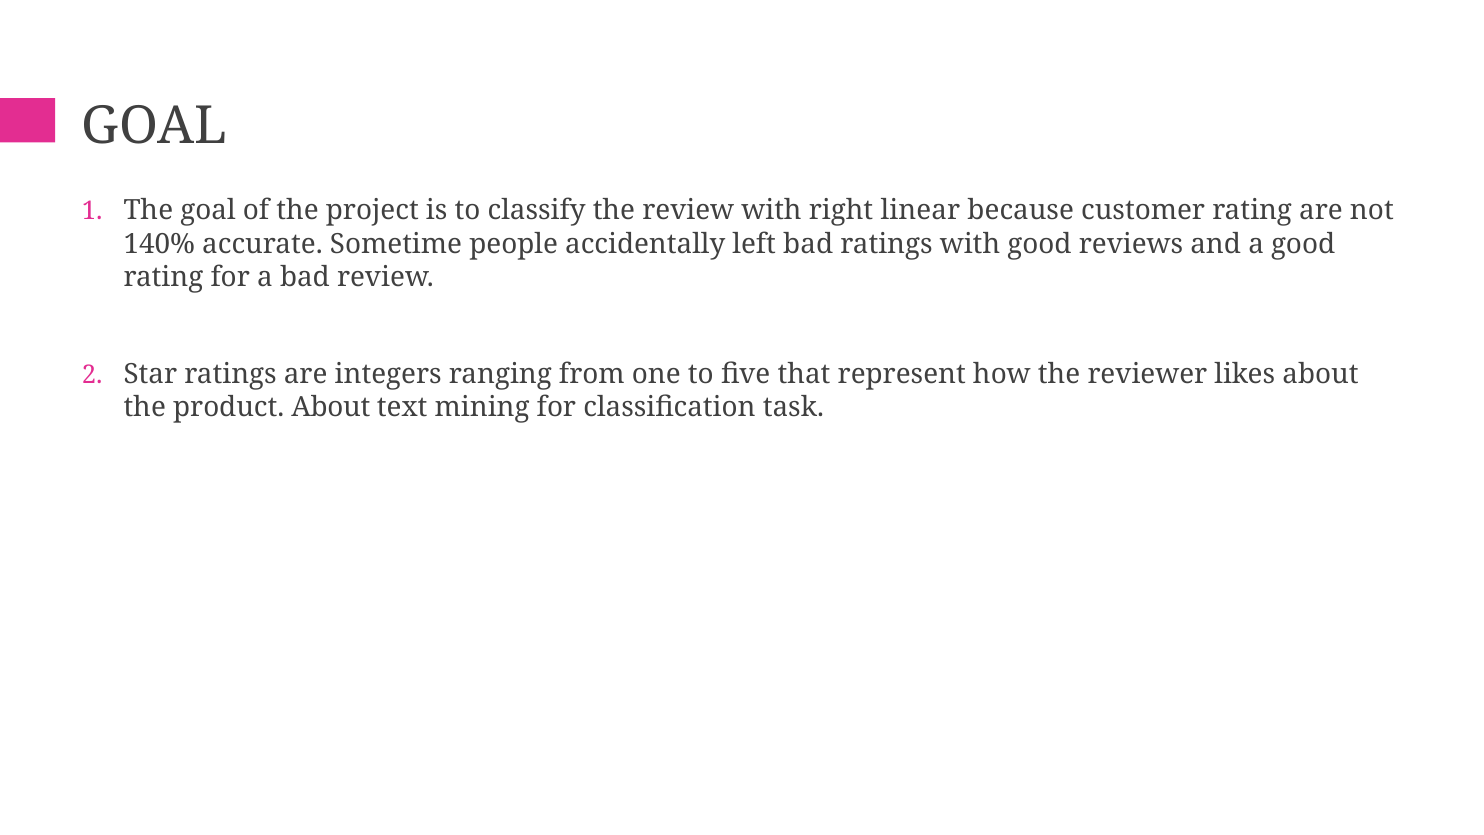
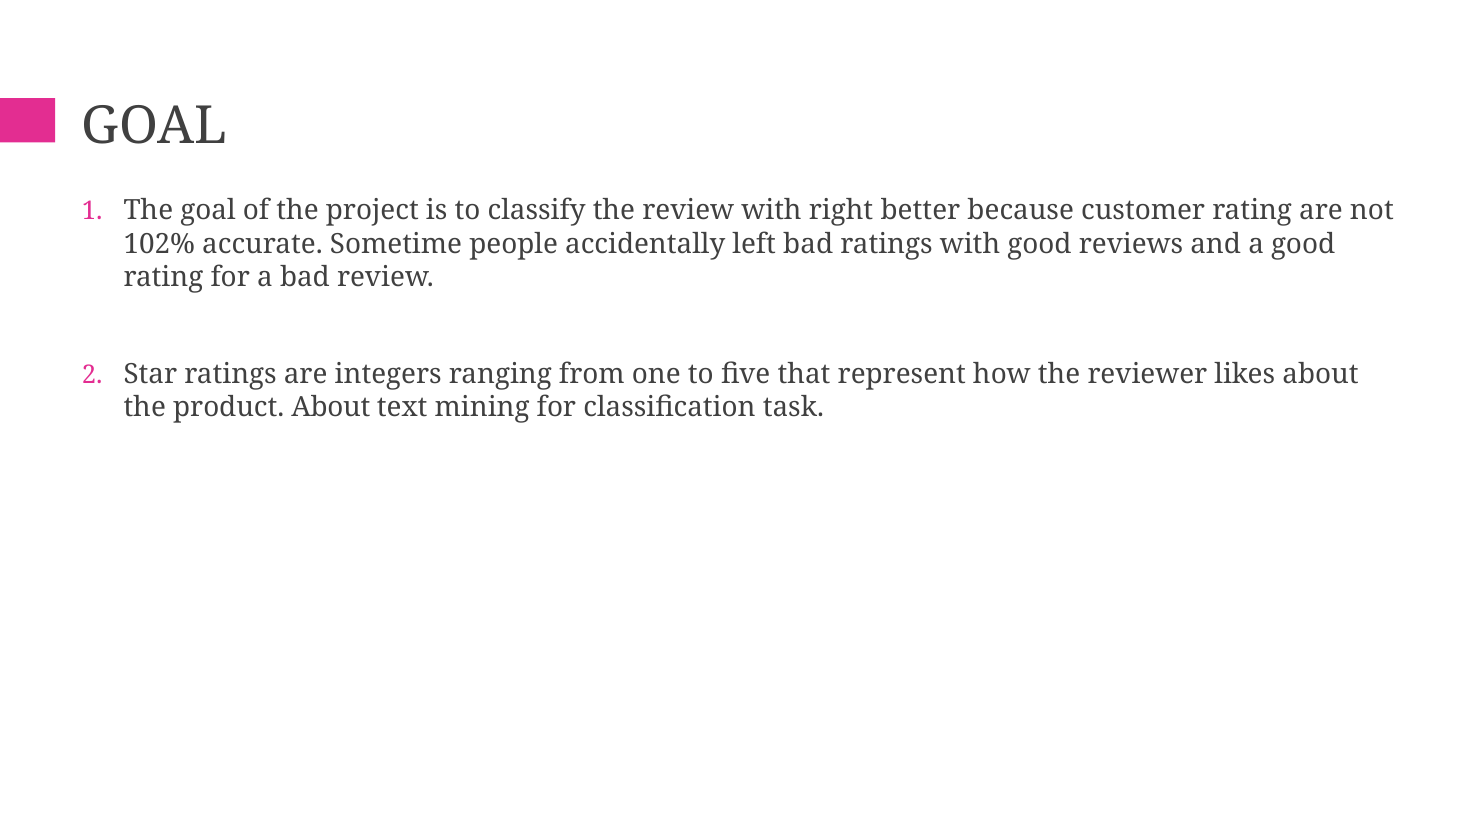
linear: linear -> better (920, 211)
140%: 140% -> 102% (159, 244)
